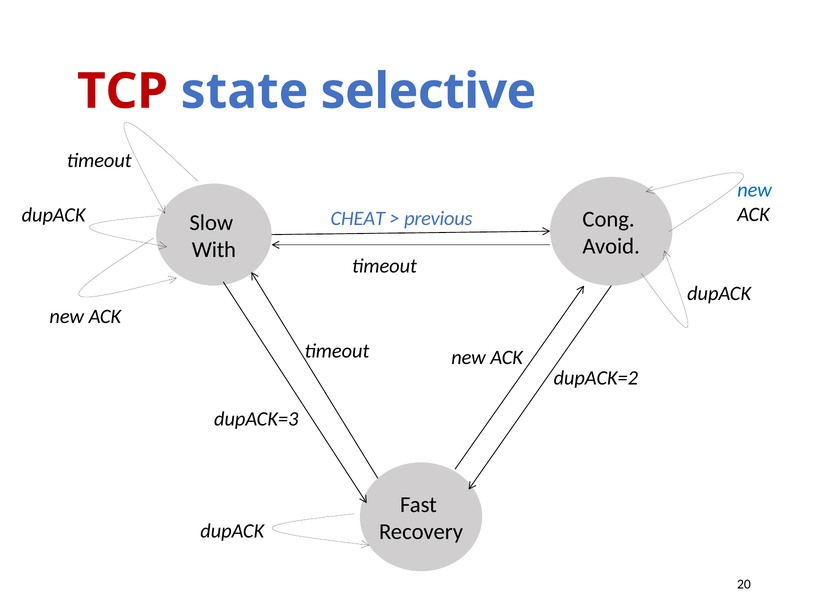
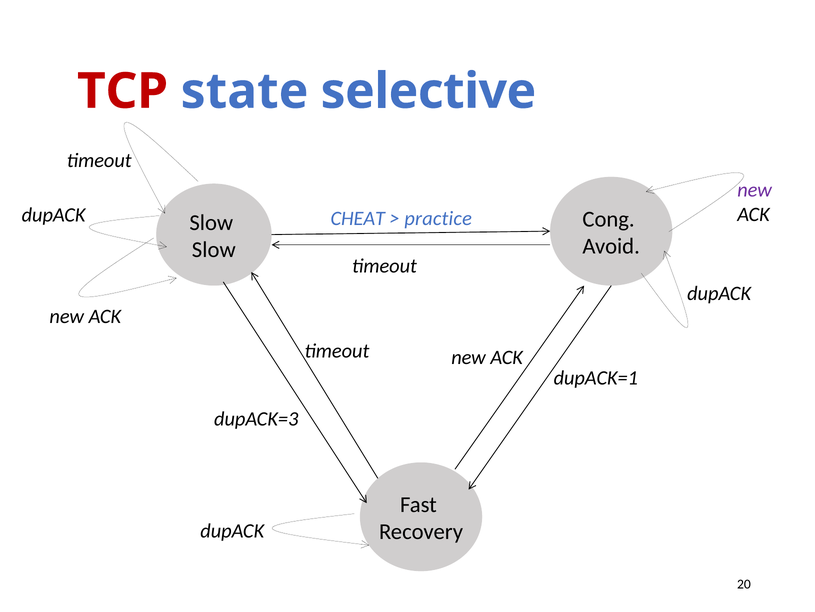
new colour: blue -> purple (755, 190)
previous: previous -> practice (438, 218)
With: With -> Slow (214, 249)
dupACK=2: dupACK=2 -> dupACK=1 (596, 378)
